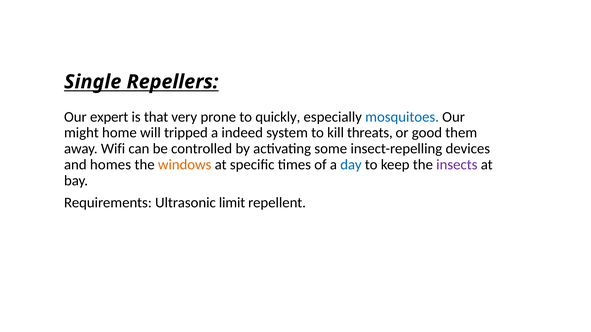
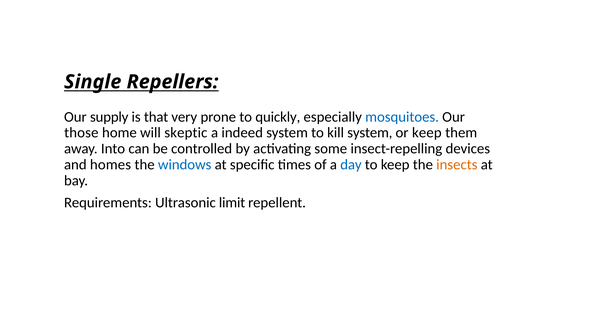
expert: expert -> supply (109, 117)
might: might -> those (81, 133)
tripped: tripped -> skeptic (186, 133)
kill threats: threats -> system (370, 133)
or good: good -> keep (427, 133)
Wifi: Wifi -> Into (113, 149)
windows colour: orange -> blue (185, 165)
insects colour: purple -> orange (457, 165)
